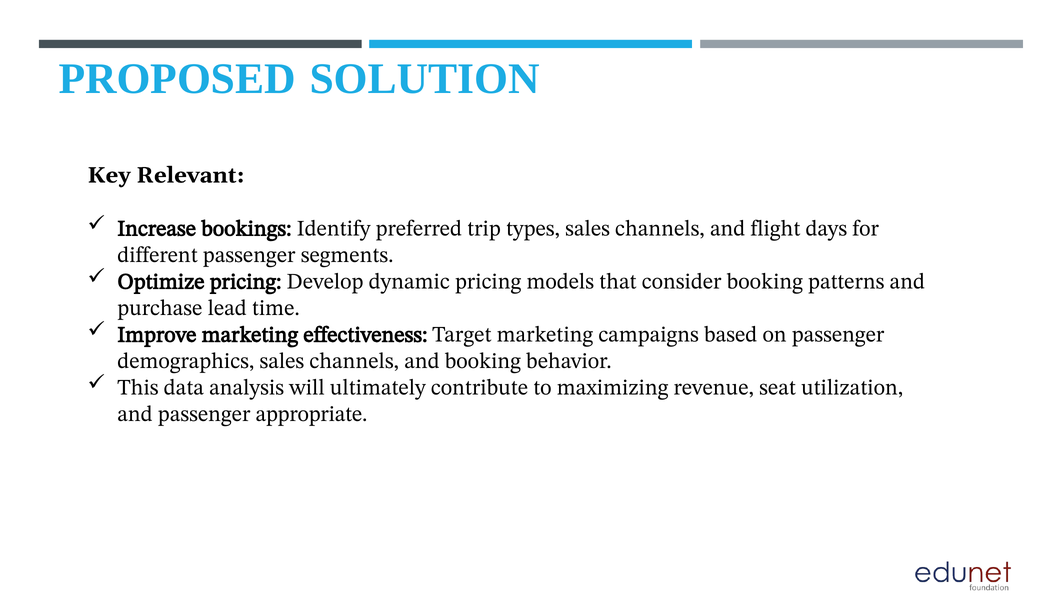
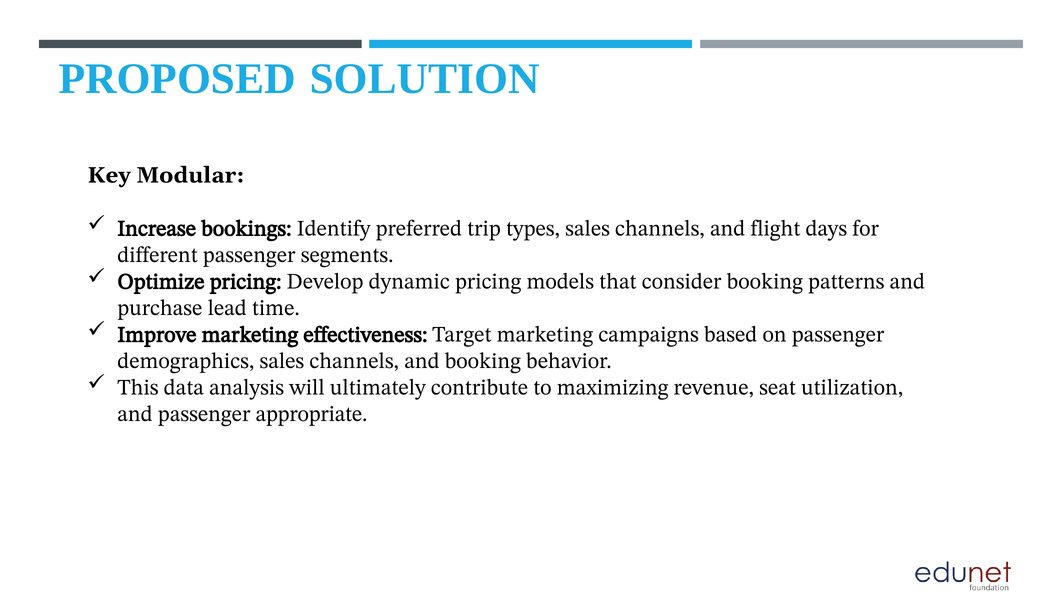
Relevant: Relevant -> Modular (190, 175)
